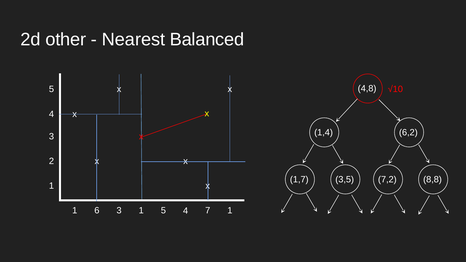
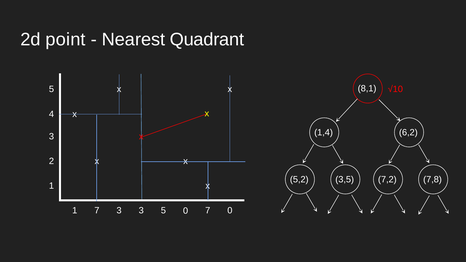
other: other -> point (66, 39)
Balanced: Balanced -> Quadrant (207, 39)
4,8: 4,8 -> 8,1 (367, 89)
1,7: 1,7 -> 5,2 (299, 179)
8,8: 8,8 -> 7,8 (433, 179)
1 6: 6 -> 7 (97, 211)
3 1: 1 -> 3 (141, 211)
5 4: 4 -> 0 (186, 211)
7 1: 1 -> 0 (230, 211)
